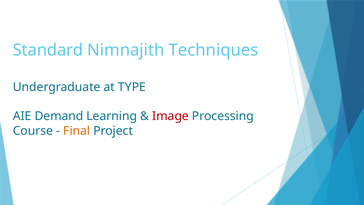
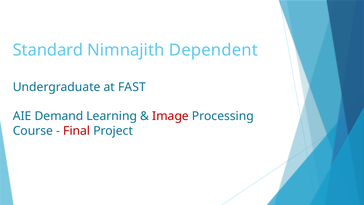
Techniques: Techniques -> Dependent (213, 50)
TYPE: TYPE -> FAST (132, 87)
Final colour: orange -> red (77, 131)
